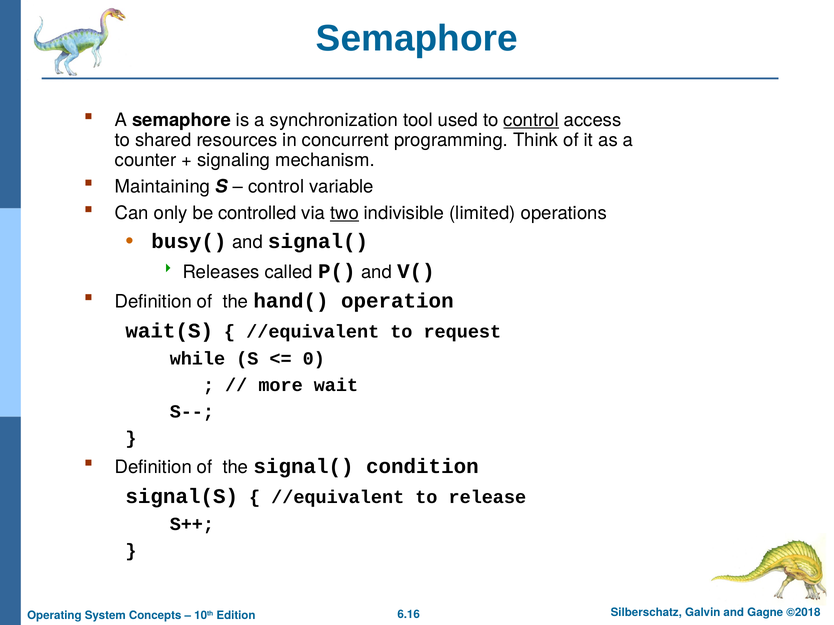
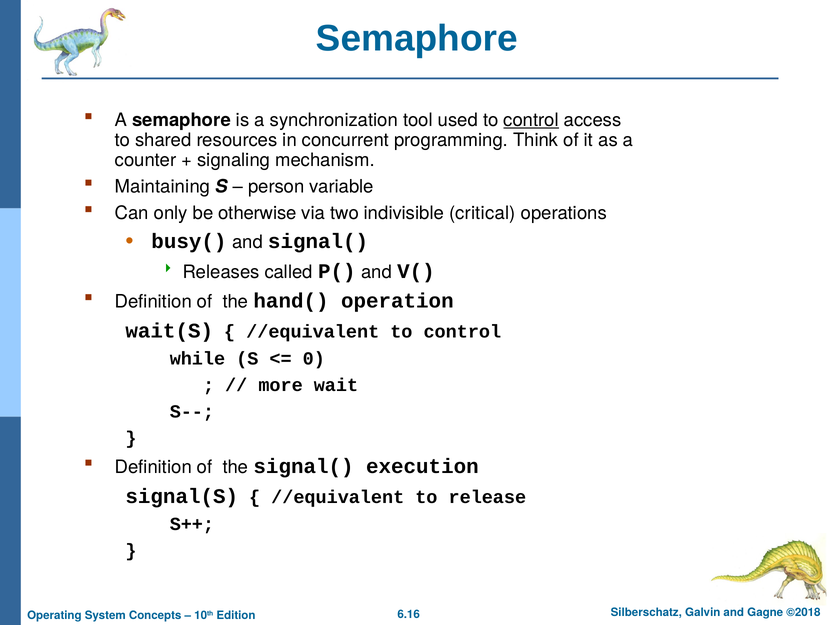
control: control -> person (276, 187)
controlled: controlled -> otherwise (257, 213)
two underline: present -> none (345, 213)
limited: limited -> critical (482, 213)
//equivalent to request: request -> control (462, 332)
condition: condition -> execution (422, 467)
